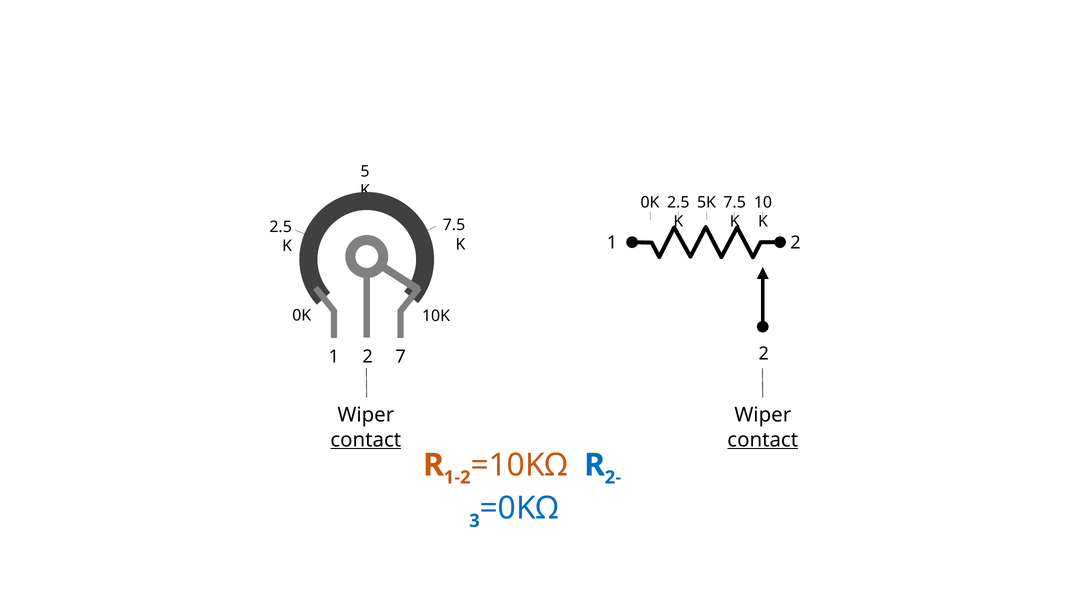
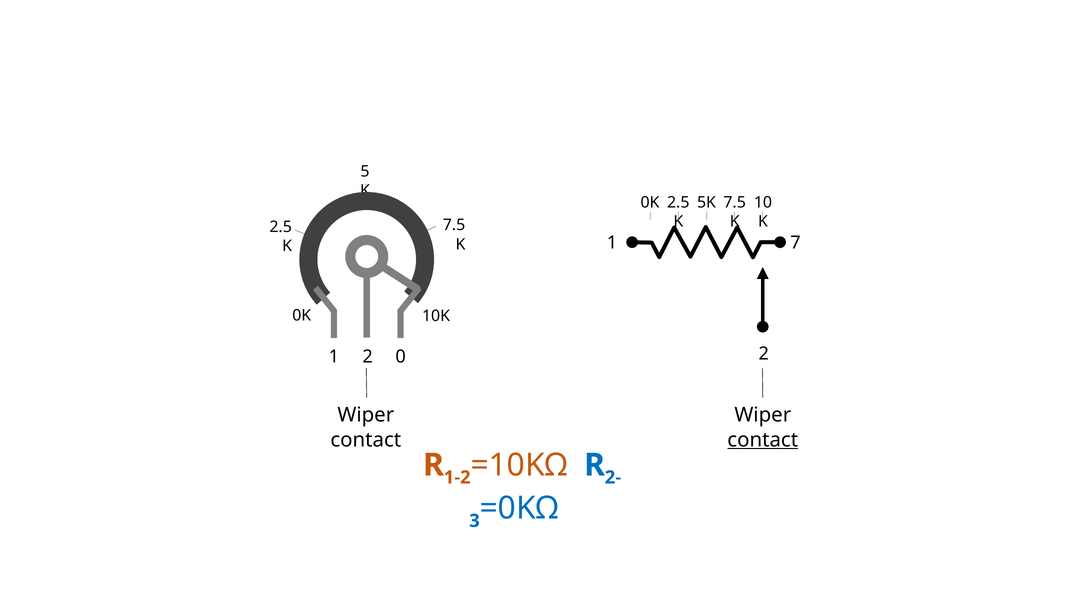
1 2: 2 -> 7 (796, 243)
7: 7 -> 0 (401, 357)
contact underline: present -> none (366, 440)
